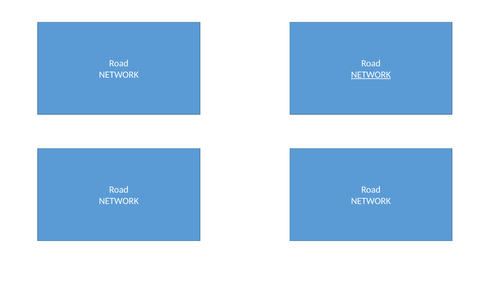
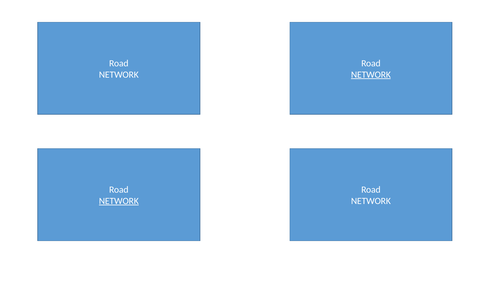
NETWORK underline: none -> present (119, 201)
